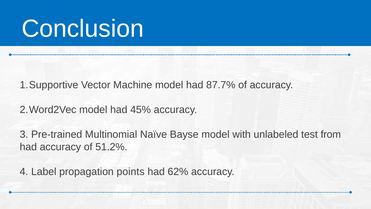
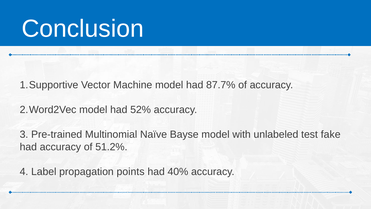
45%: 45% -> 52% (141, 110)
from: from -> fake (331, 134)
62%: 62% -> 40% (178, 171)
